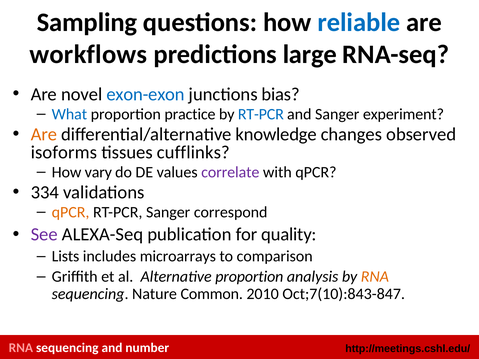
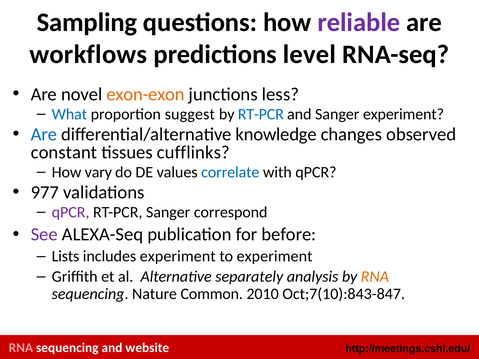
reliable colour: blue -> purple (359, 22)
large: large -> level (309, 54)
exon-exon colour: blue -> orange (146, 94)
bias: bias -> less (280, 94)
practice: practice -> suggest (190, 114)
Are colour: orange -> blue (44, 135)
isoforms: isoforms -> constant (64, 152)
correlate colour: purple -> blue (230, 172)
334: 334 -> 977 (45, 193)
qPCR colour: orange -> purple (71, 212)
quality: quality -> before (289, 235)
includes microarrays: microarrays -> experiment (178, 256)
to comparison: comparison -> experiment (275, 256)
Alternative proportion: proportion -> separately (249, 277)
number: number -> website (147, 348)
